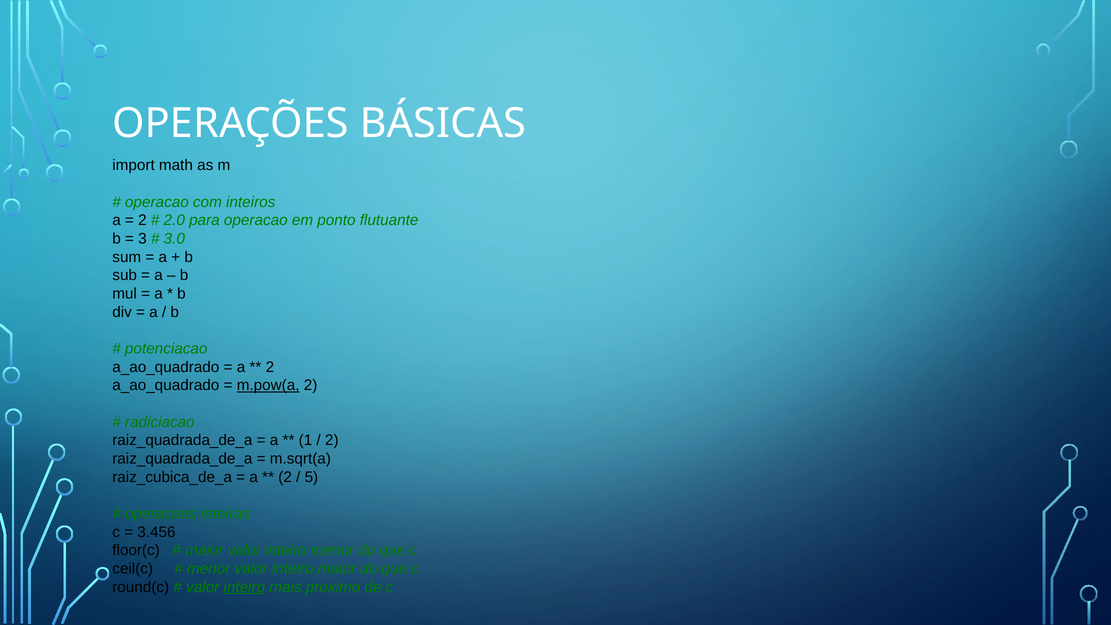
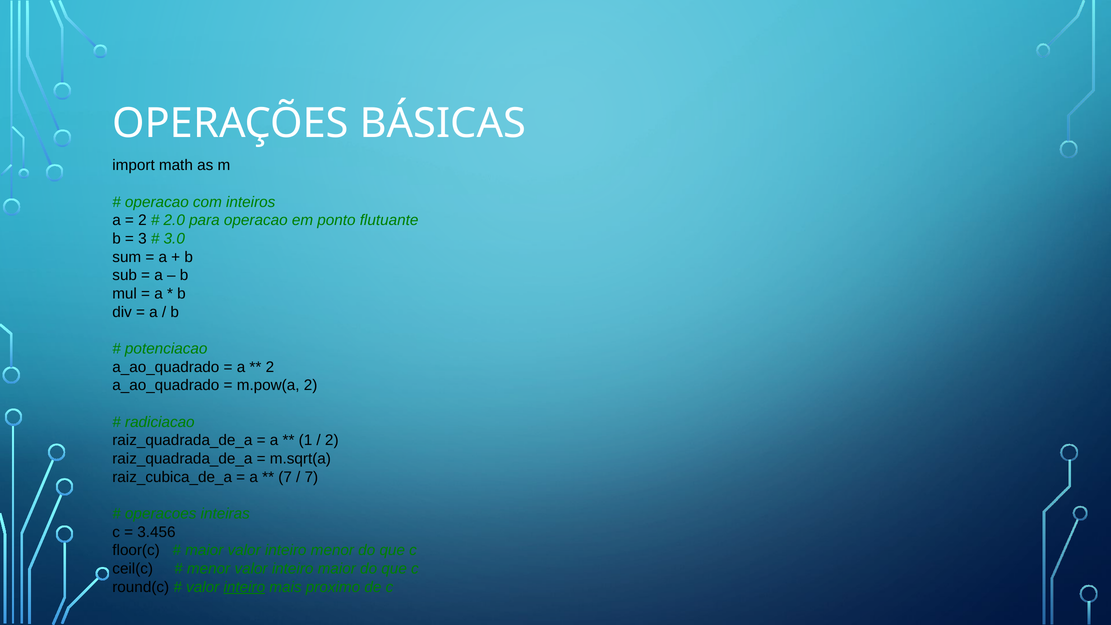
m.pow(a underline: present -> none (268, 385)
2: 2 -> 7 (285, 477)
5: 5 -> 7 (311, 477)
